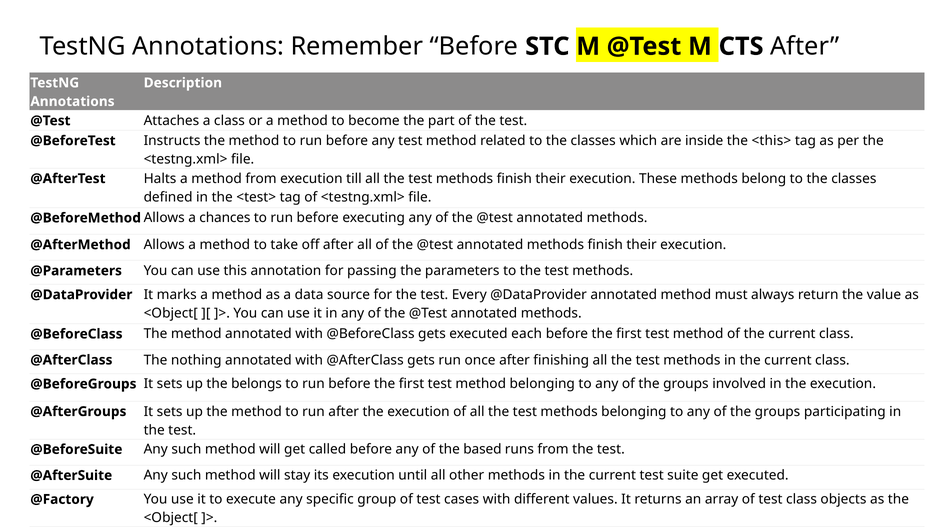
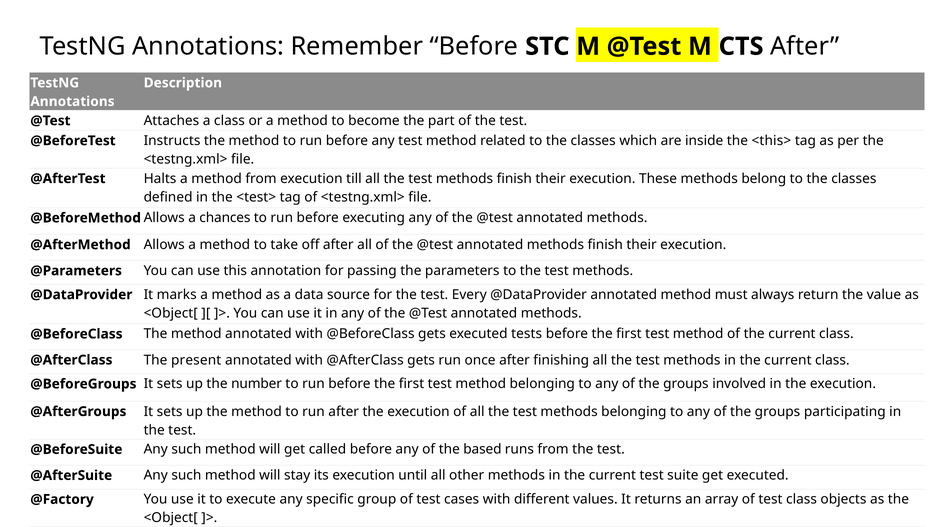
each: each -> tests (527, 334)
nothing: nothing -> present (196, 360)
belongs: belongs -> number (257, 384)
